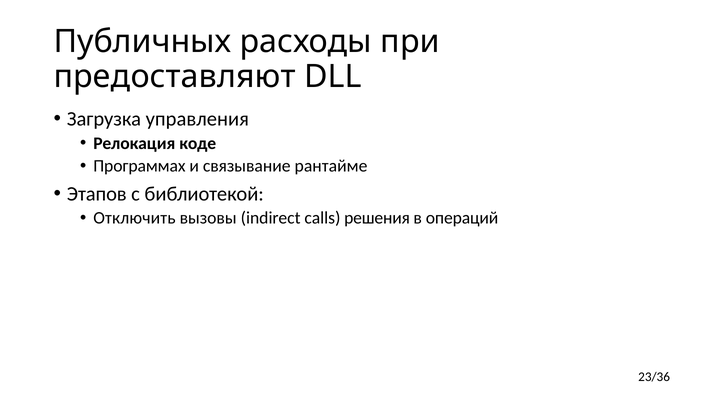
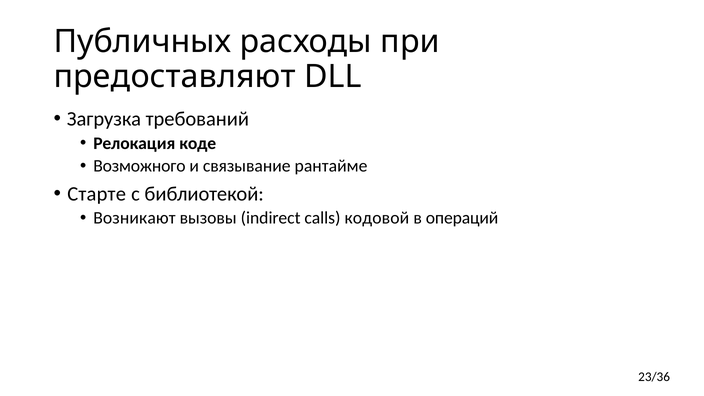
управления: управления -> требований (197, 119)
Программах: Программах -> Возможного (139, 166)
Этапов: Этапов -> Старте (97, 194)
Отключить: Отключить -> Возникают (134, 218)
решения: решения -> кодовой (377, 218)
